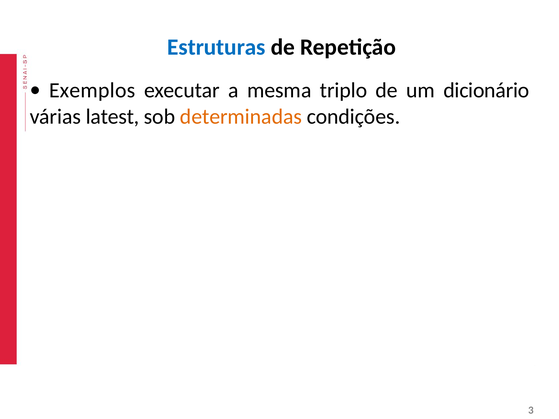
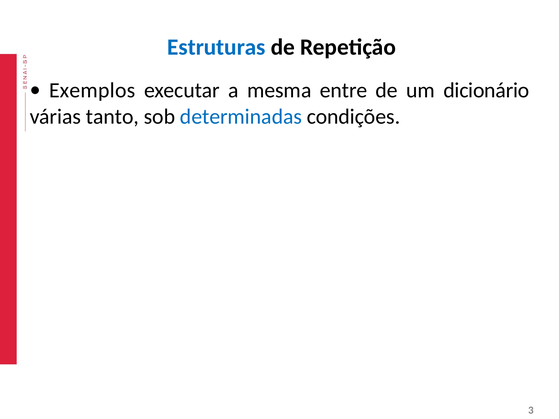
triplo: triplo -> entre (344, 90)
latest: latest -> tanto (112, 117)
determinadas colour: orange -> blue (241, 117)
